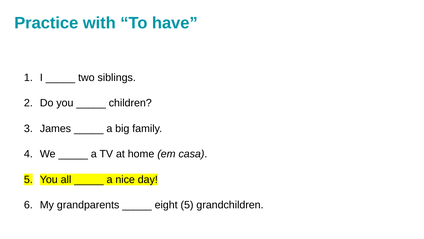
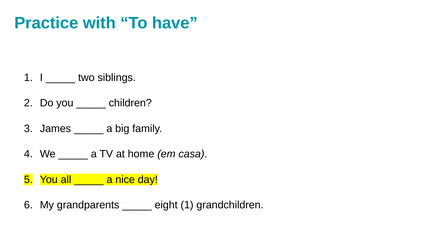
eight 5: 5 -> 1 (187, 205)
